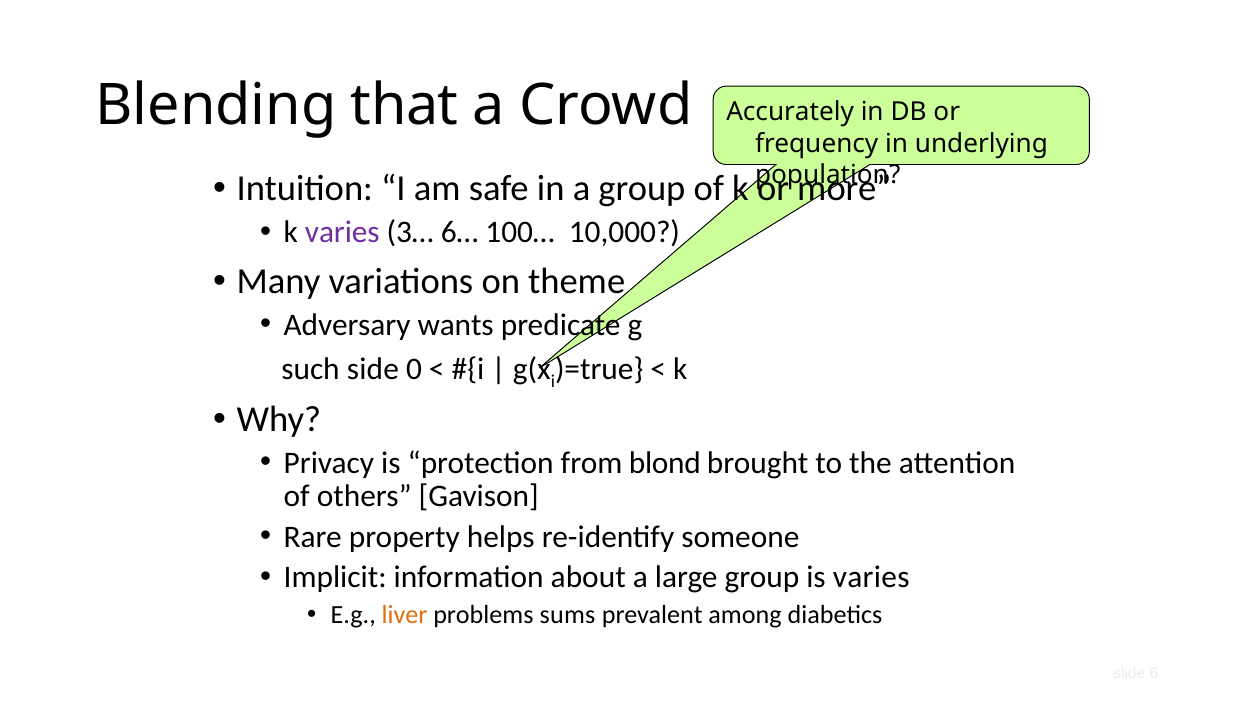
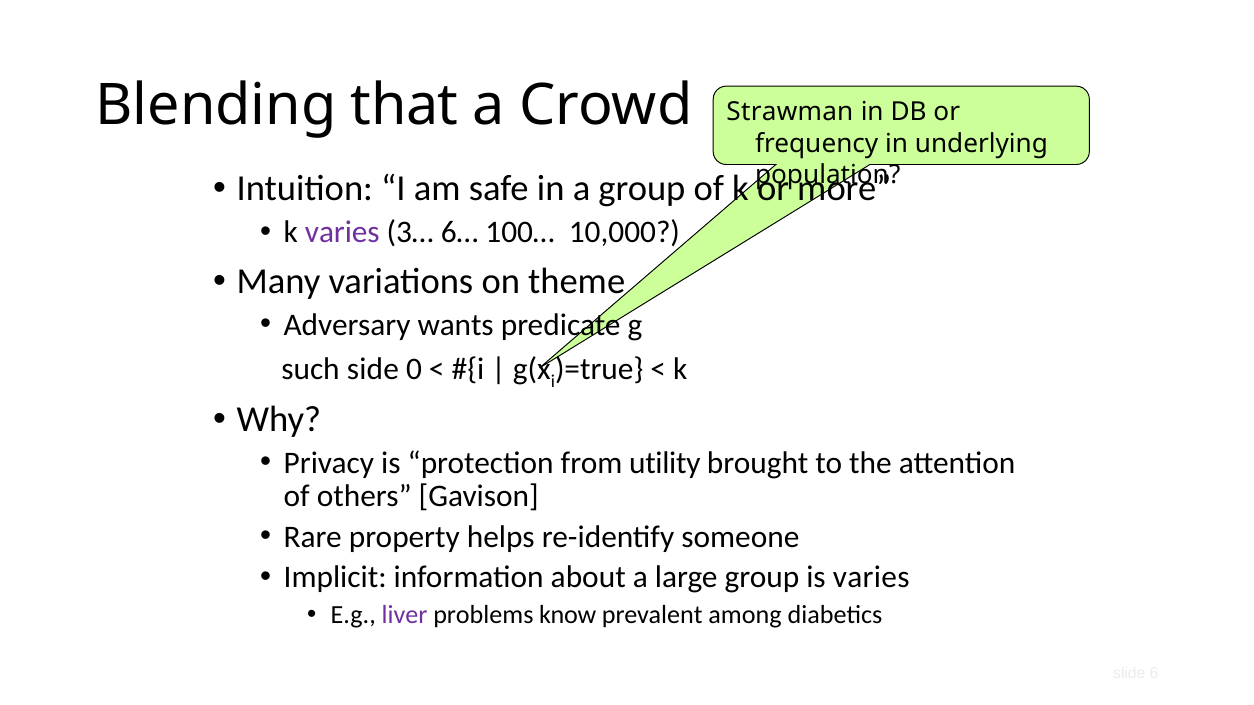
Accurately: Accurately -> Strawman (790, 112)
blond: blond -> utility (665, 463)
liver colour: orange -> purple (405, 615)
sums: sums -> know (568, 615)
